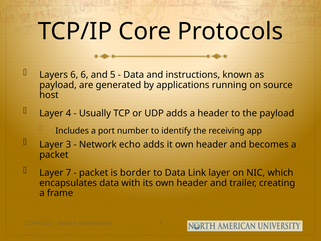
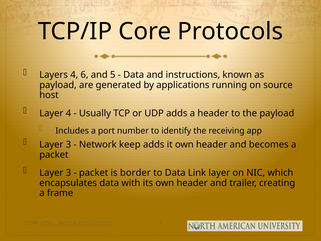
Layers 6: 6 -> 4 (74, 75)
echo: echo -> keep (130, 144)
7: 7 -> 3 (68, 173)
